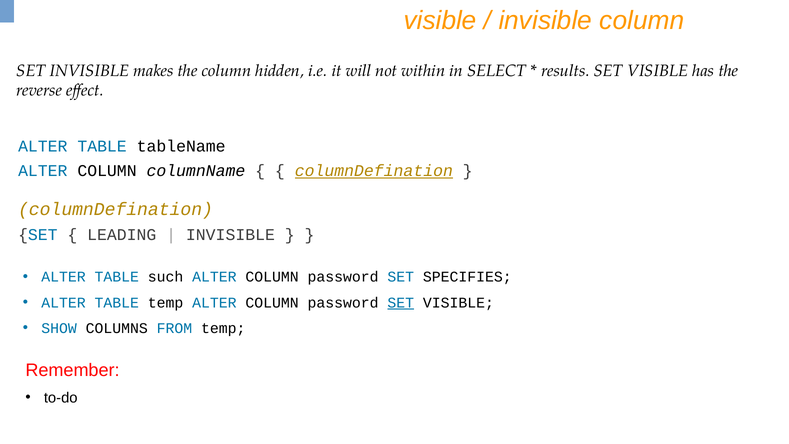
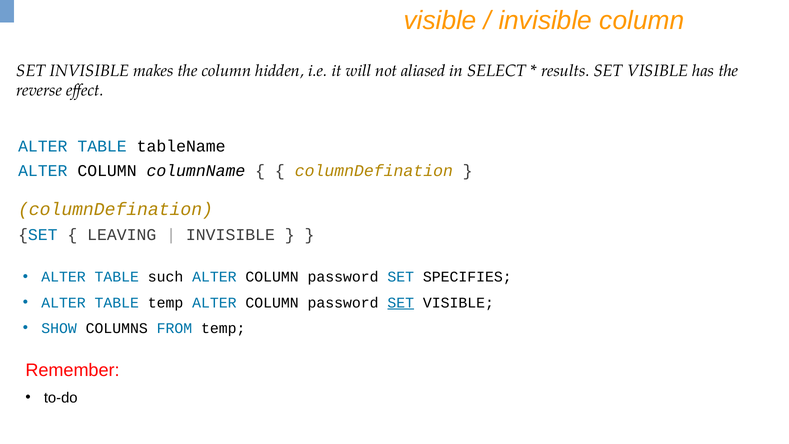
within: within -> aliased (423, 71)
columnDefination underline: present -> none (374, 171)
LEADING: LEADING -> LEAVING (122, 235)
